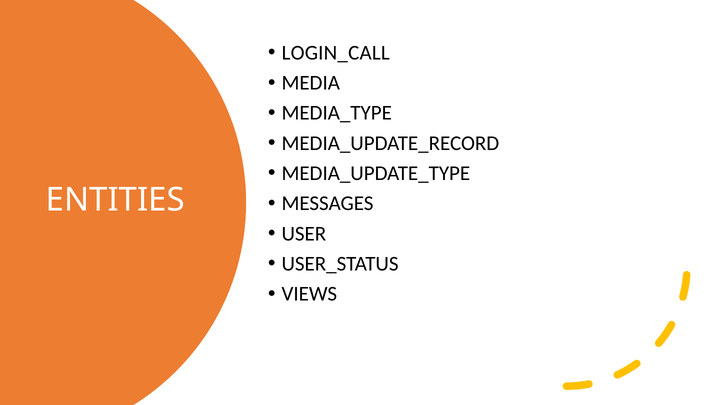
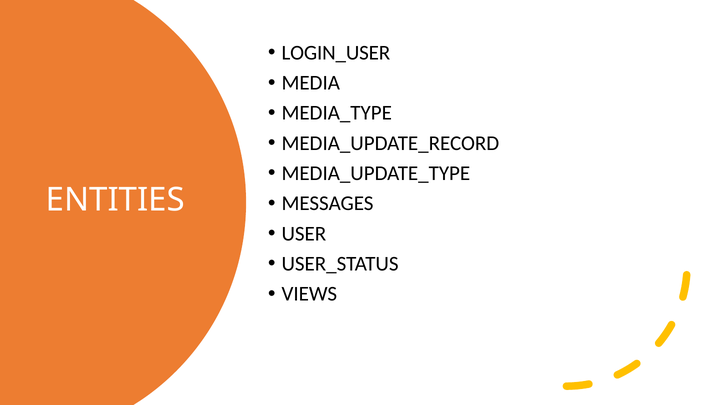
LOGIN_CALL: LOGIN_CALL -> LOGIN_USER (336, 53)
